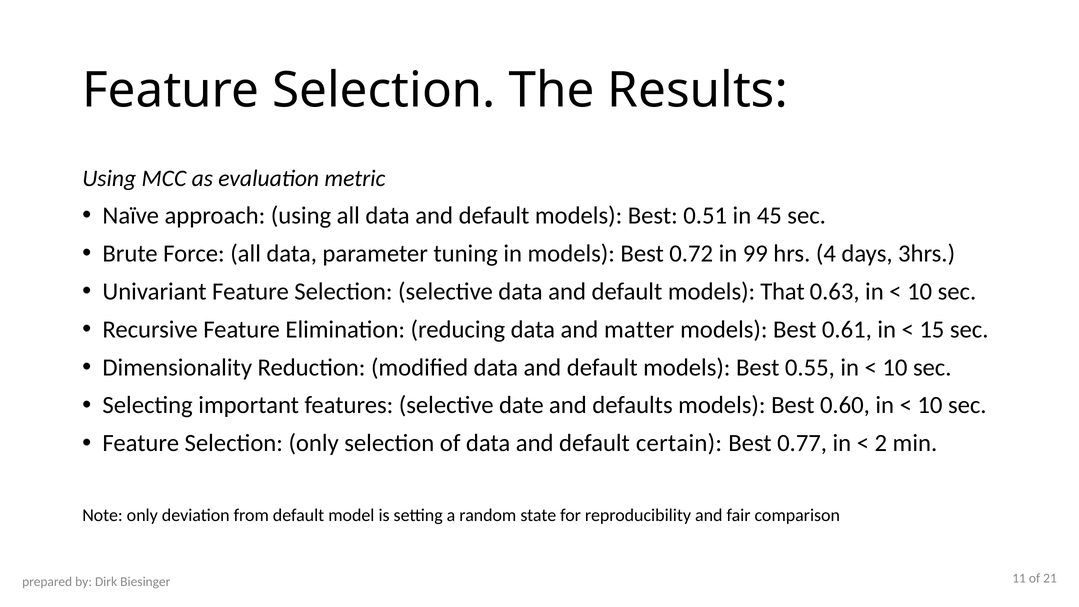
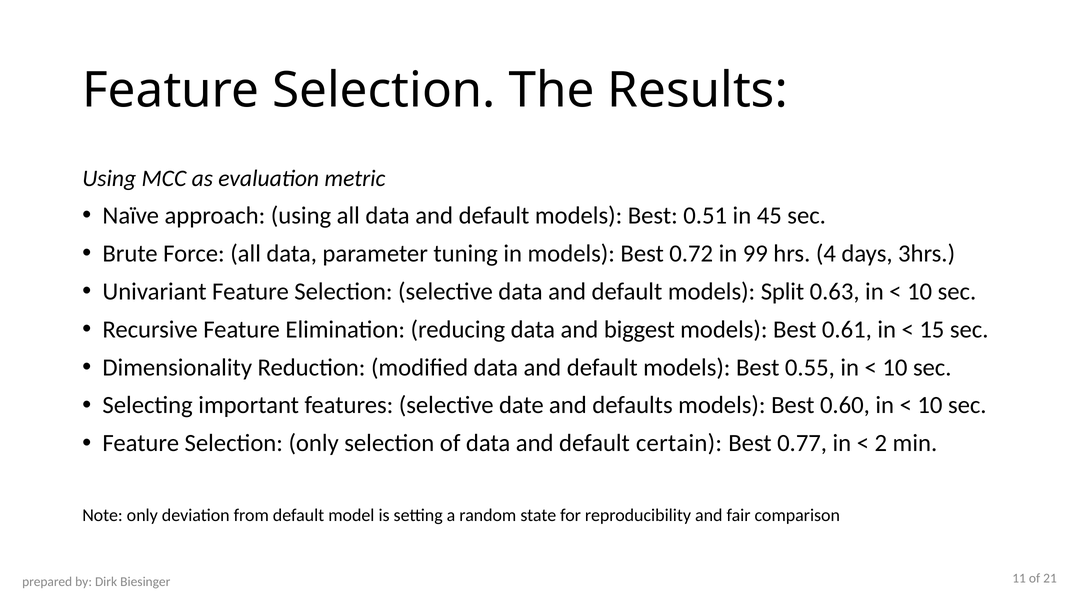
That: That -> Split (782, 291)
matter: matter -> biggest (639, 329)
